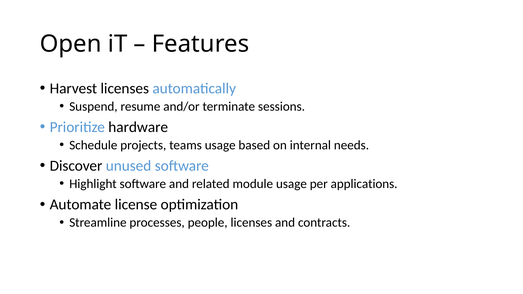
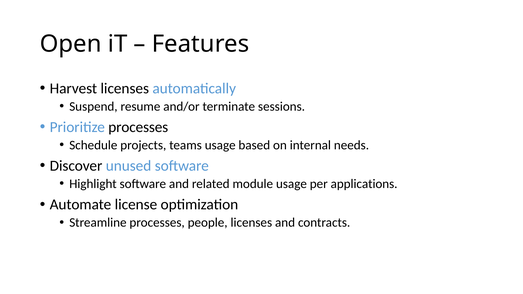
Prioritize hardware: hardware -> processes (138, 127)
